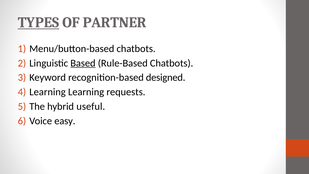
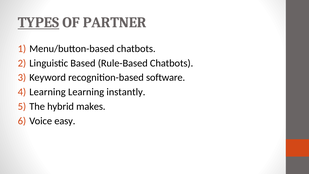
Based underline: present -> none (83, 63)
designed: designed -> software (166, 77)
requests: requests -> instantly (126, 92)
useful: useful -> makes (91, 106)
